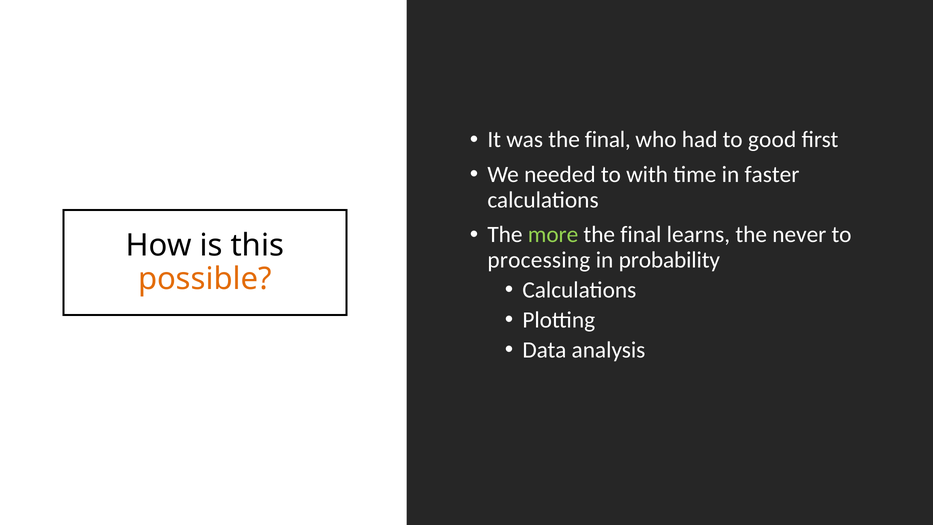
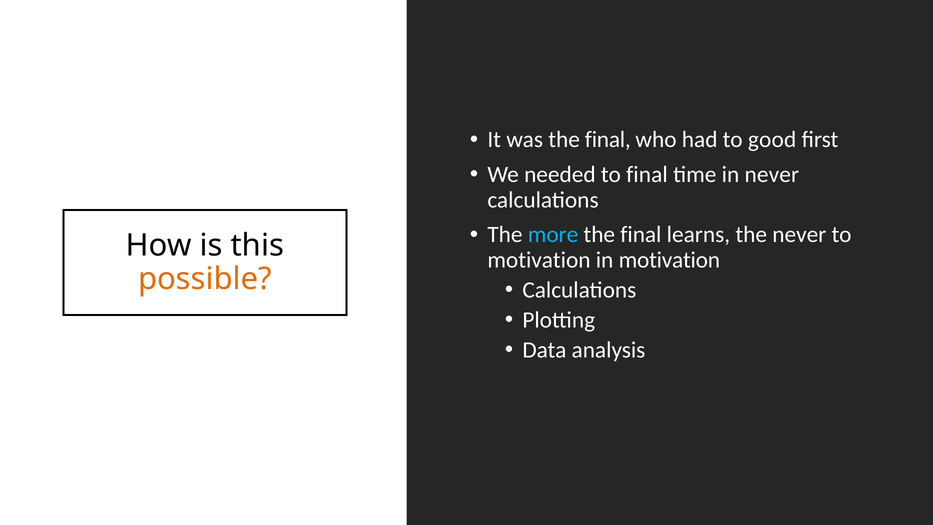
to with: with -> final (647, 175)
in faster: faster -> never (772, 175)
more colour: light green -> light blue (553, 235)
processing: processing -> motivation (539, 260)
in probability: probability -> motivation (669, 260)
